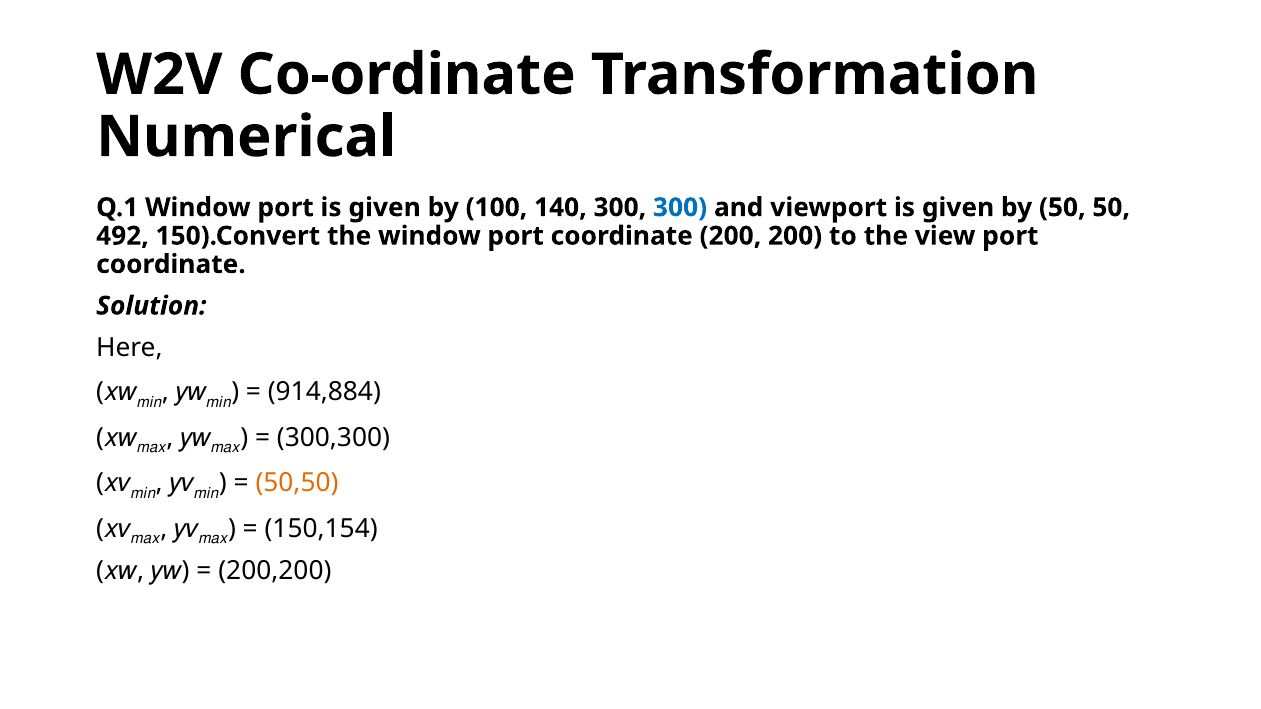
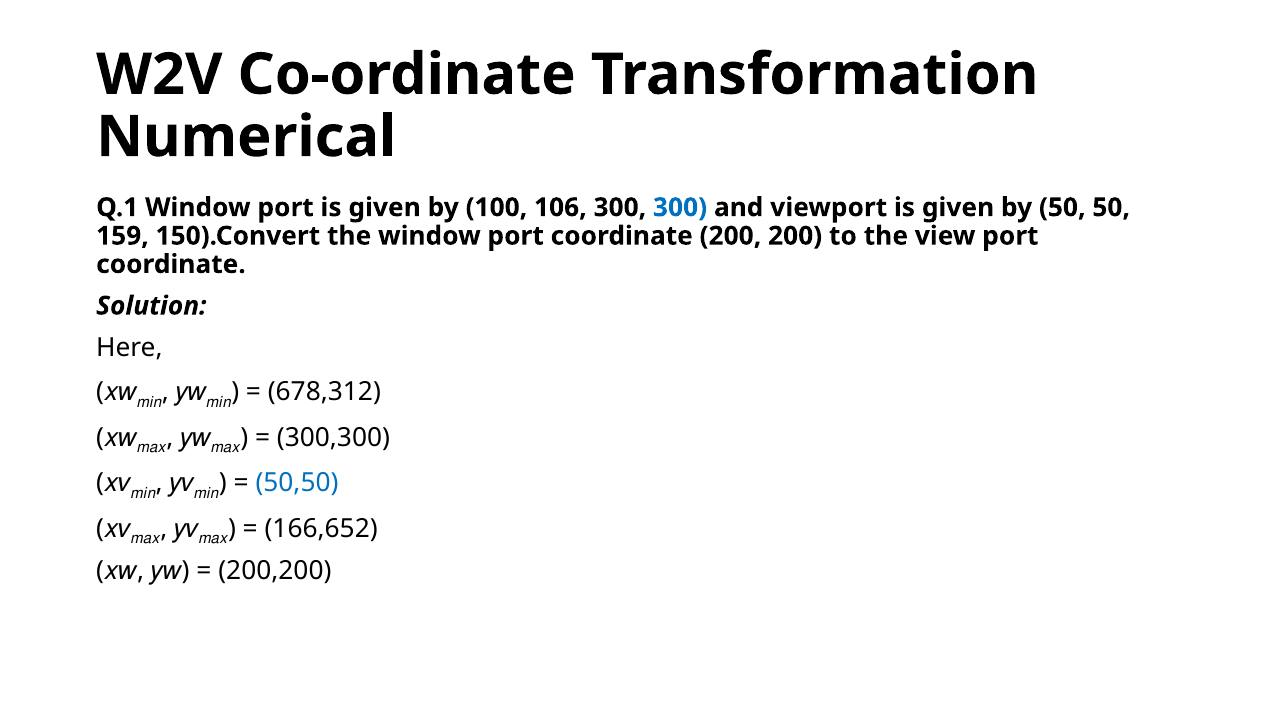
140: 140 -> 106 (560, 208)
492: 492 -> 159 (122, 236)
914,884: 914,884 -> 678,312 (324, 392)
50,50 colour: orange -> blue (297, 483)
150,154: 150,154 -> 166,652 (321, 529)
